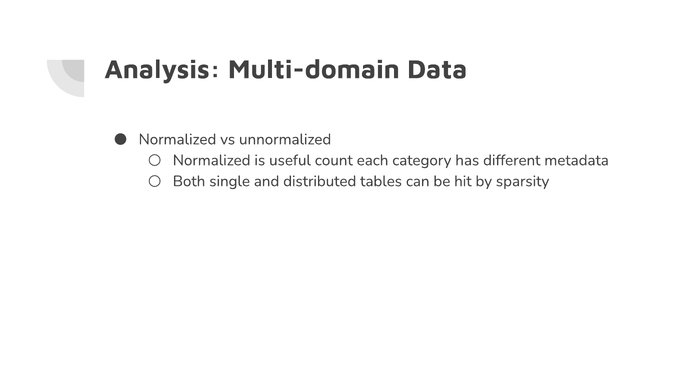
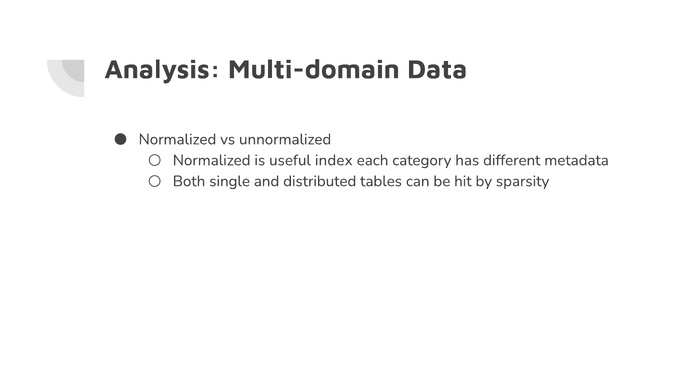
count: count -> index (334, 160)
